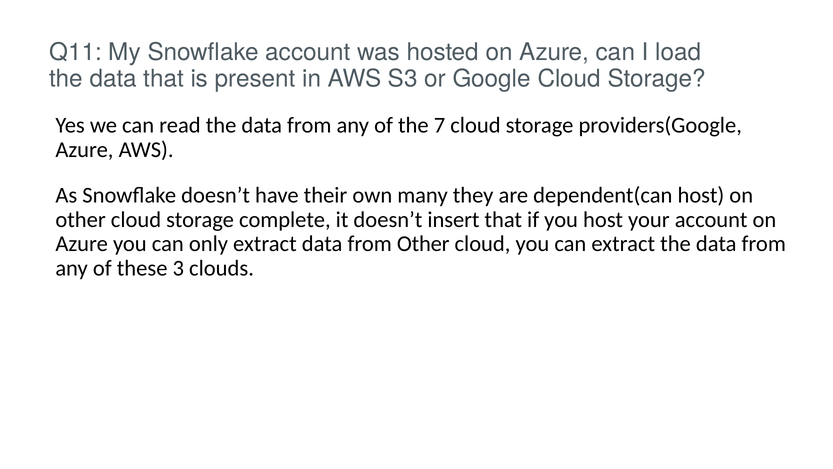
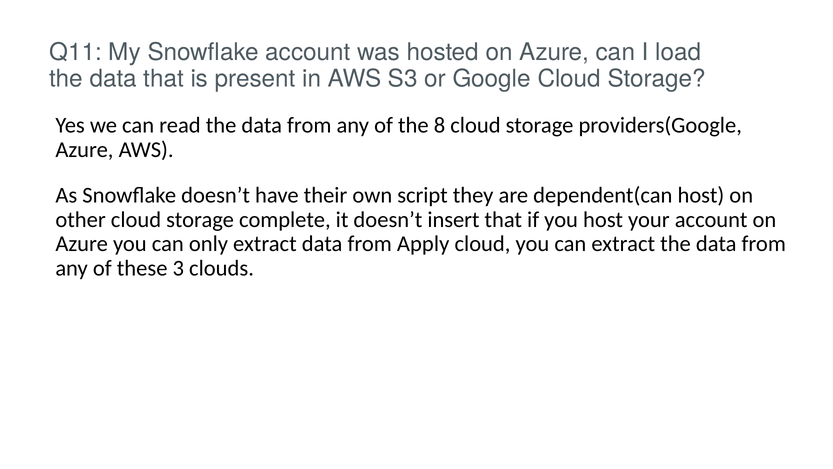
7: 7 -> 8 (439, 125)
many: many -> script (423, 195)
from Other: Other -> Apply (423, 244)
